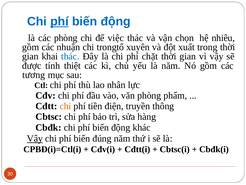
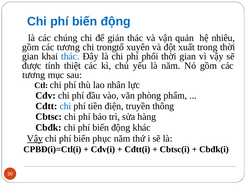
phí underline: present -> none (59, 21)
các phòng: phòng -> chúng (66, 38)
việc: việc -> gián (116, 38)
chọn: chọn -> quản (185, 38)
nhuận: nhuận -> tương (68, 47)
chặt: chặt -> phối (150, 56)
chi colour: orange -> blue (65, 106)
đúng: đúng -> phục (102, 138)
